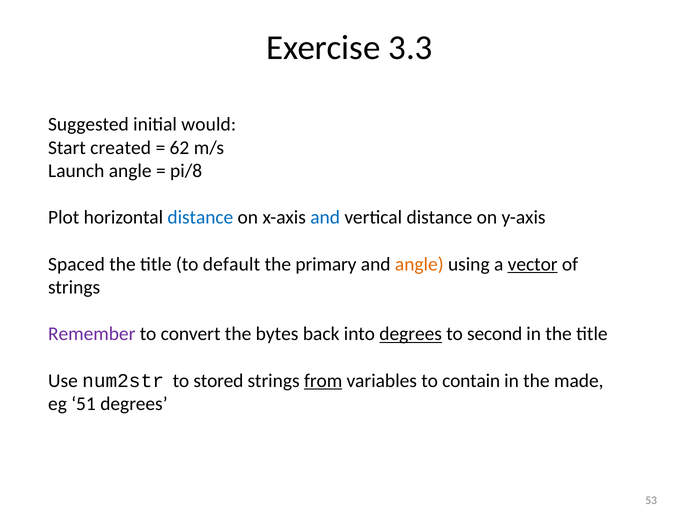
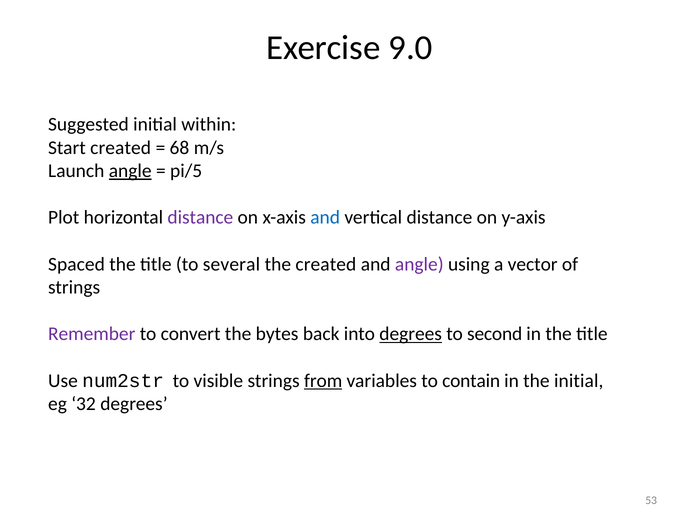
3.3: 3.3 -> 9.0 (410, 48)
would: would -> within (209, 124)
62: 62 -> 68 (179, 148)
angle underline: none -> present (130, 171)
pi/8: pi/8 -> pi/5 (186, 171)
distance colour: blue -> purple (200, 218)
default: default -> several (231, 264)
the primary: primary -> created (326, 264)
angle colour: orange -> purple (419, 264)
vector underline: present -> none (533, 264)
stored: stored -> visible (218, 381)
the made: made -> initial (579, 381)
51: 51 -> 32 (84, 404)
